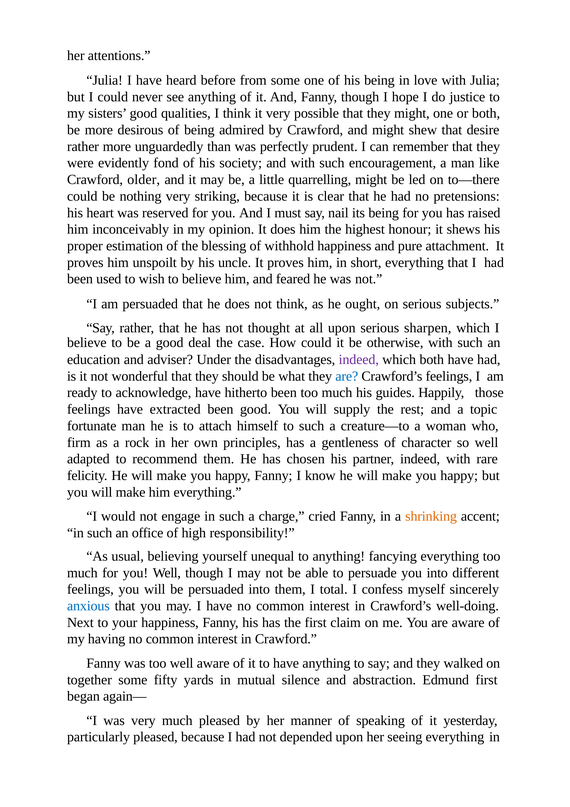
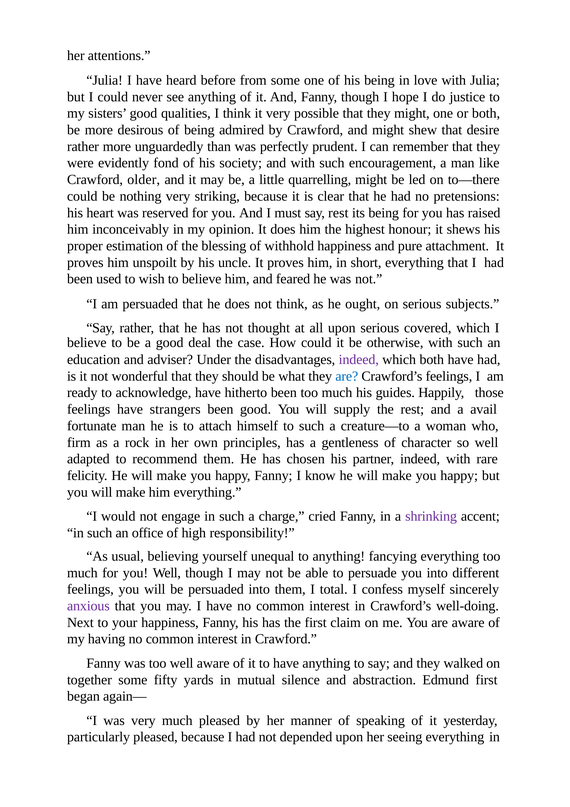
say nail: nail -> rest (338, 213)
sharpen: sharpen -> covered (428, 328)
extracted: extracted -> strangers (175, 409)
topic: topic -> avail (484, 409)
shrinking colour: orange -> purple (431, 516)
anxious colour: blue -> purple (88, 606)
